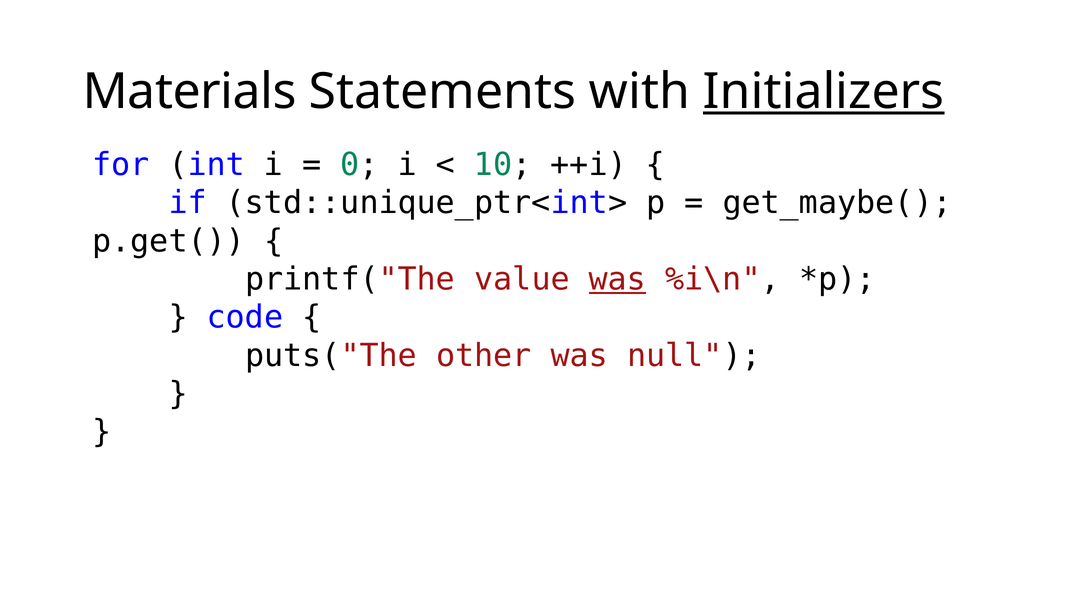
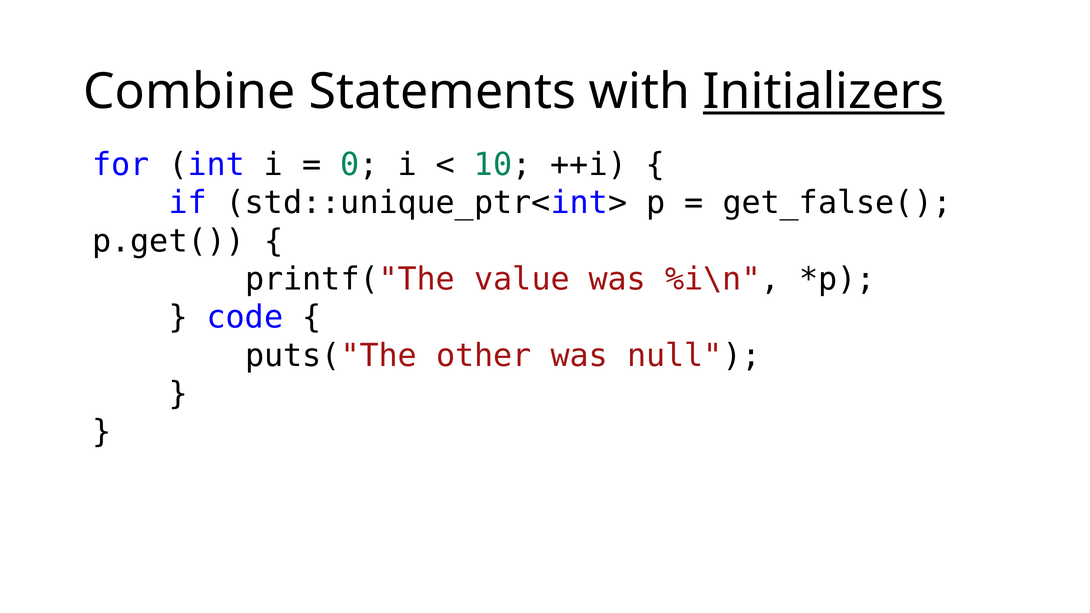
Materials: Materials -> Combine (189, 92)
get_maybe(: get_maybe( -> get_false( (837, 203)
was underline: present -> none (617, 279)
